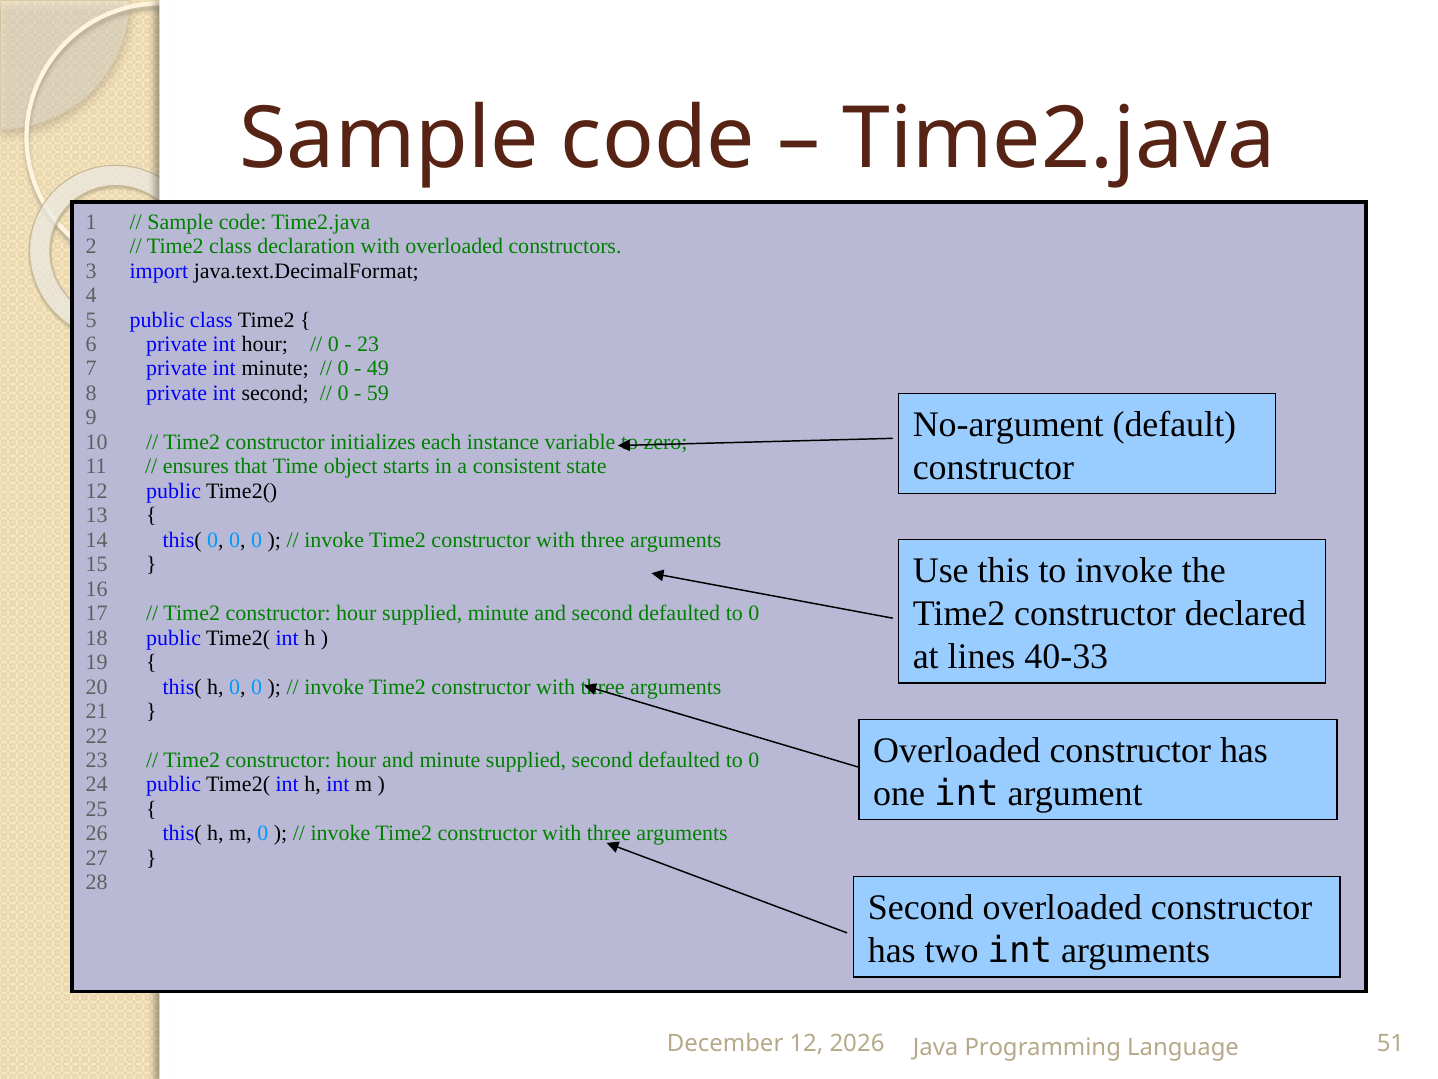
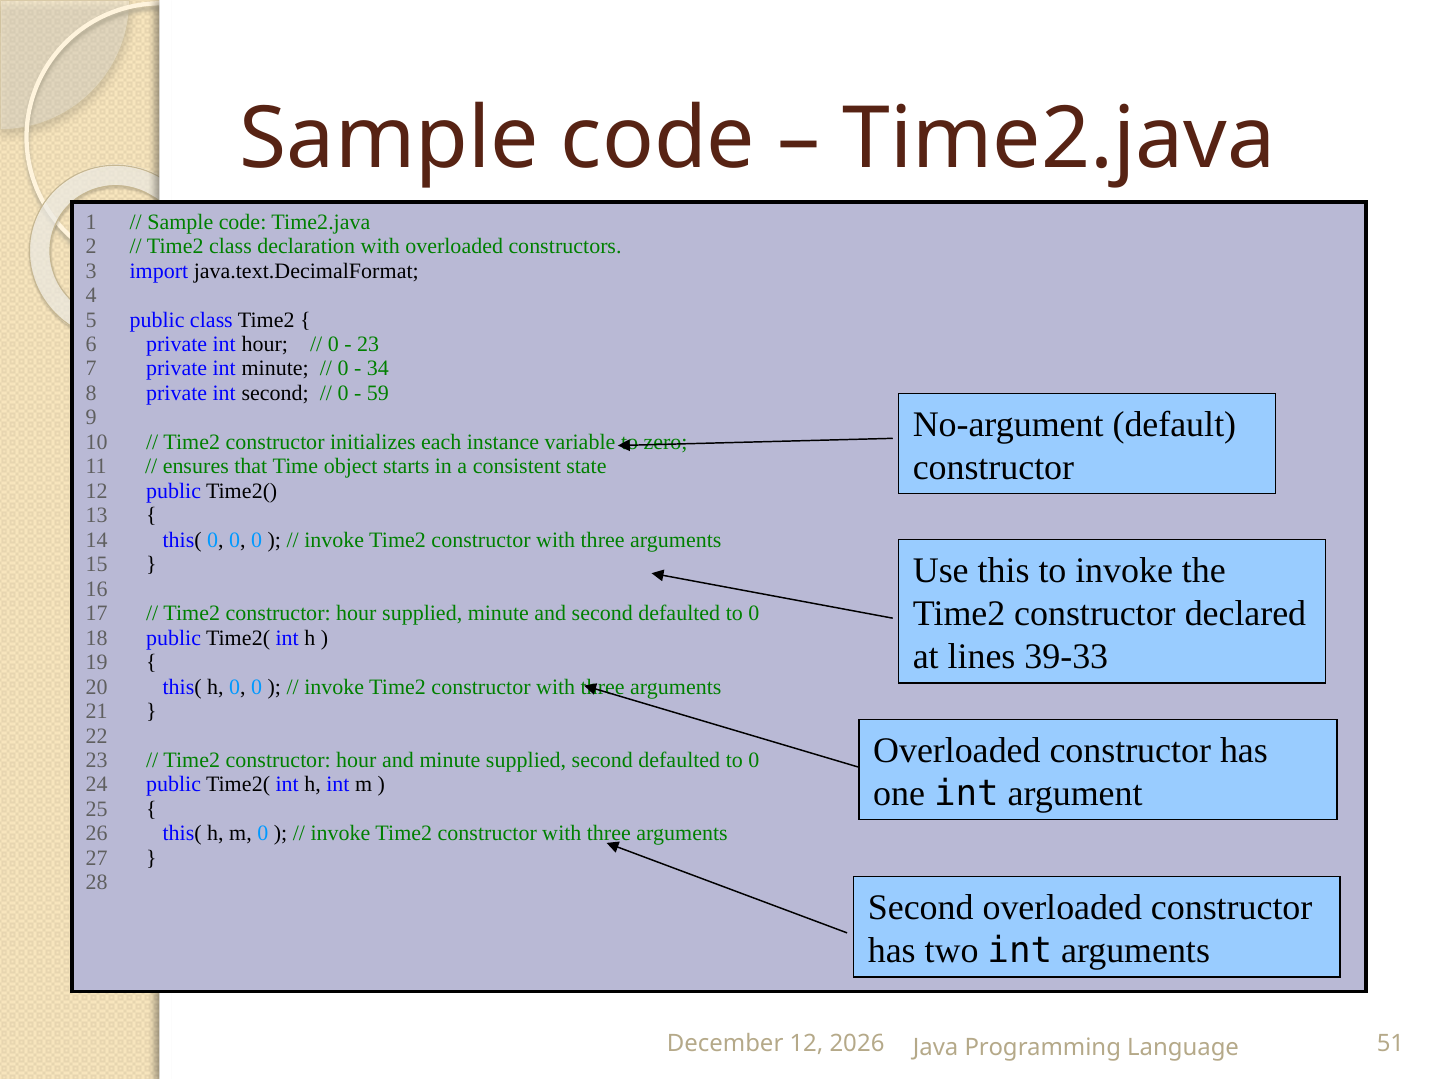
49: 49 -> 34 (378, 369)
40-33: 40-33 -> 39-33 (1066, 657)
